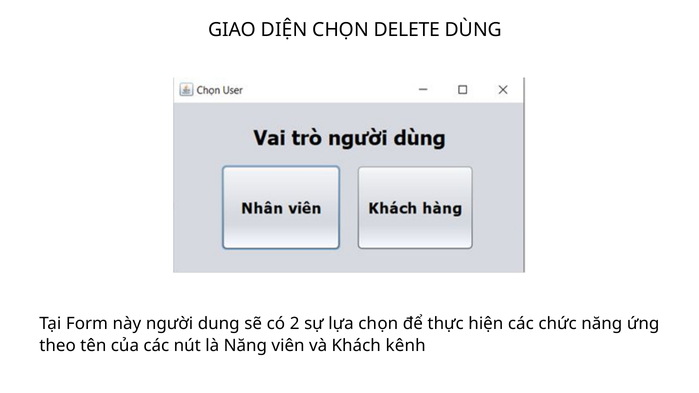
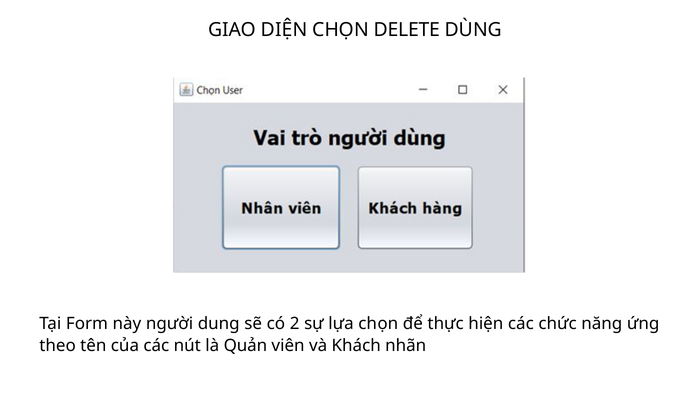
là Năng: Năng -> Quản (245, 346)
kênh: kênh -> nhãn (406, 346)
